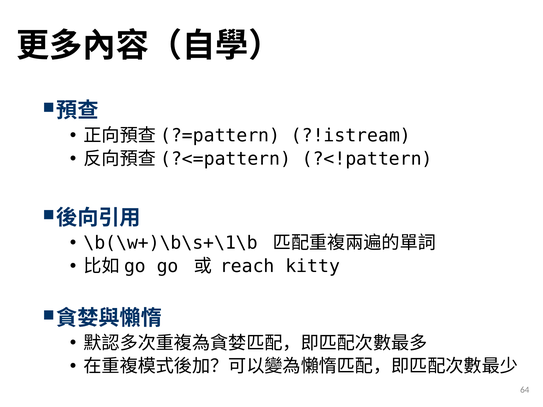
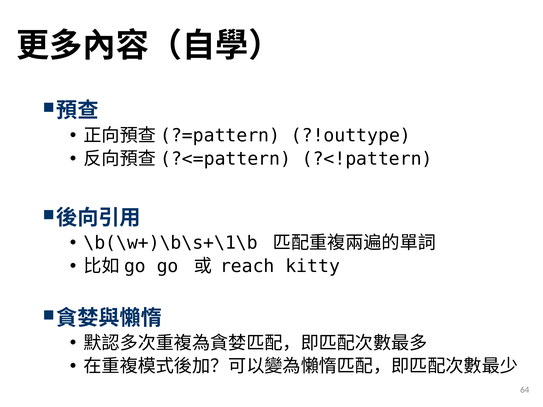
?!istream: ?!istream -> ?!outtype (351, 136)
